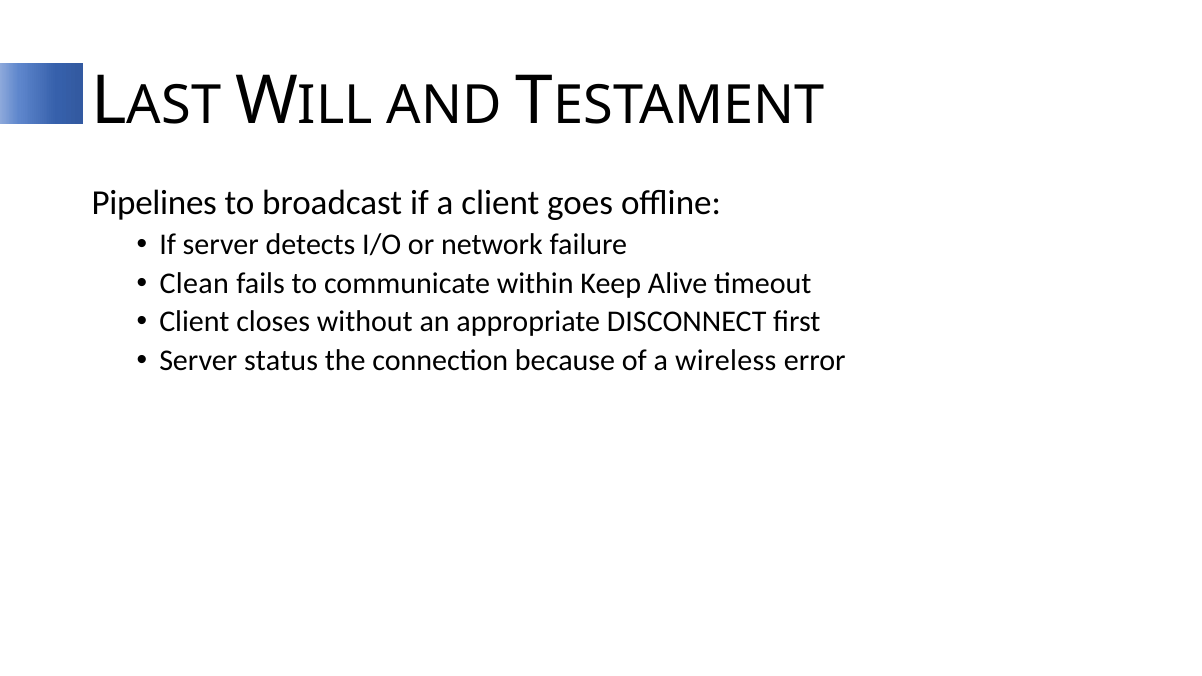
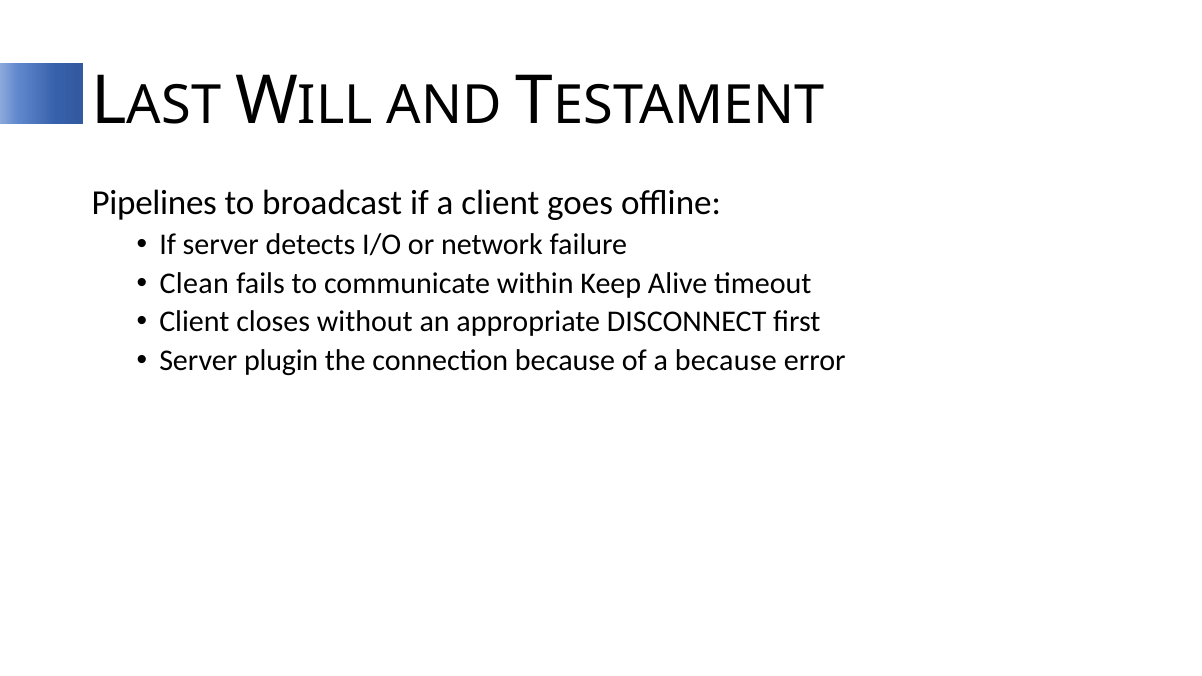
status: status -> plugin (281, 361)
a wireless: wireless -> because (726, 361)
